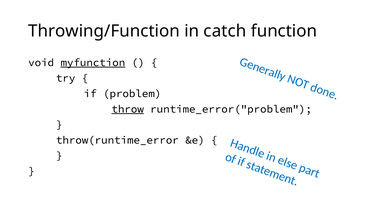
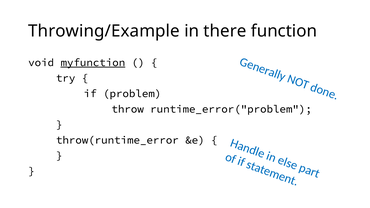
Throwing/Function: Throwing/Function -> Throwing/Example (104, 31)
catch: catch -> there (225, 31)
throw underline: present -> none (128, 109)
